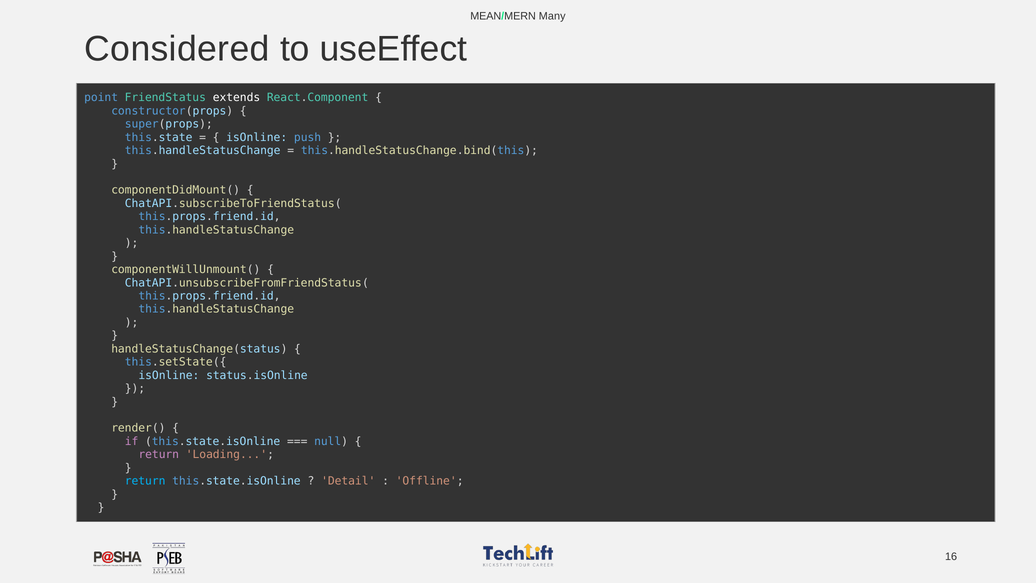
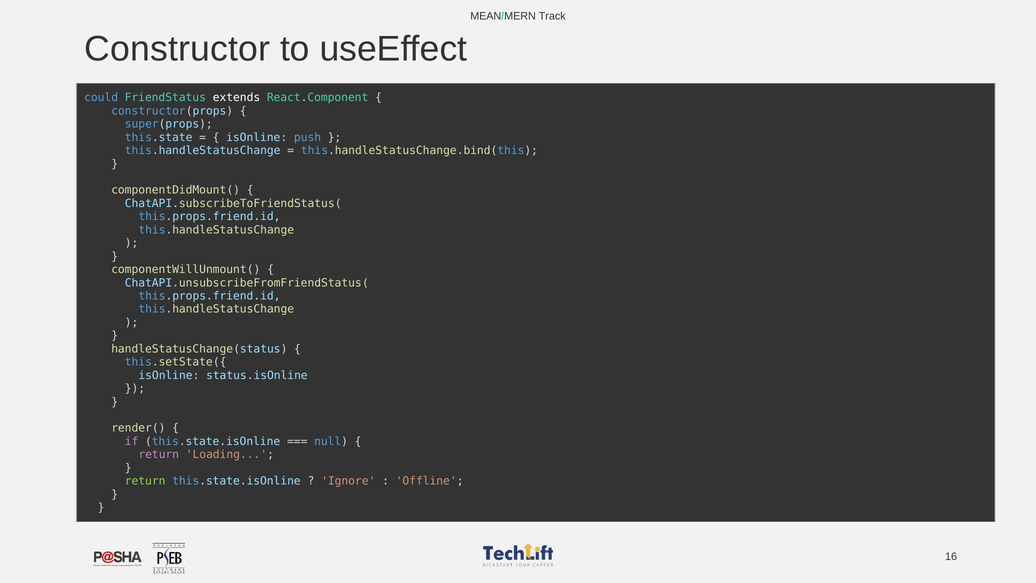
Many: Many -> Track (552, 16)
Considered: Considered -> Constructor (177, 49)
point: point -> could (101, 98)
return colour: light blue -> light green (145, 481)
Detail: Detail -> Ignore (348, 481)
